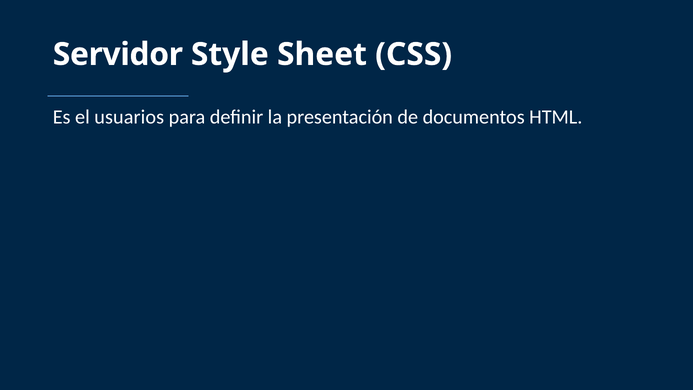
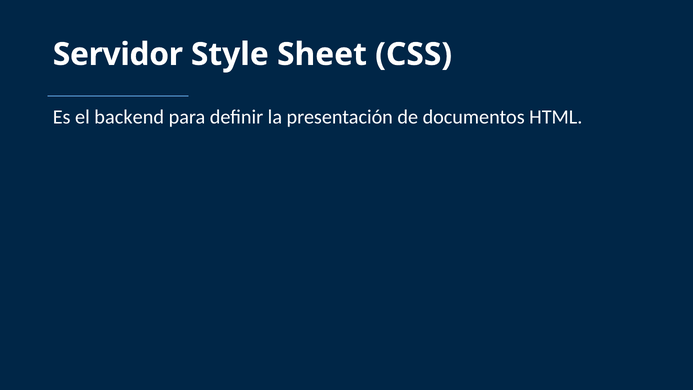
usuarios: usuarios -> backend (129, 117)
